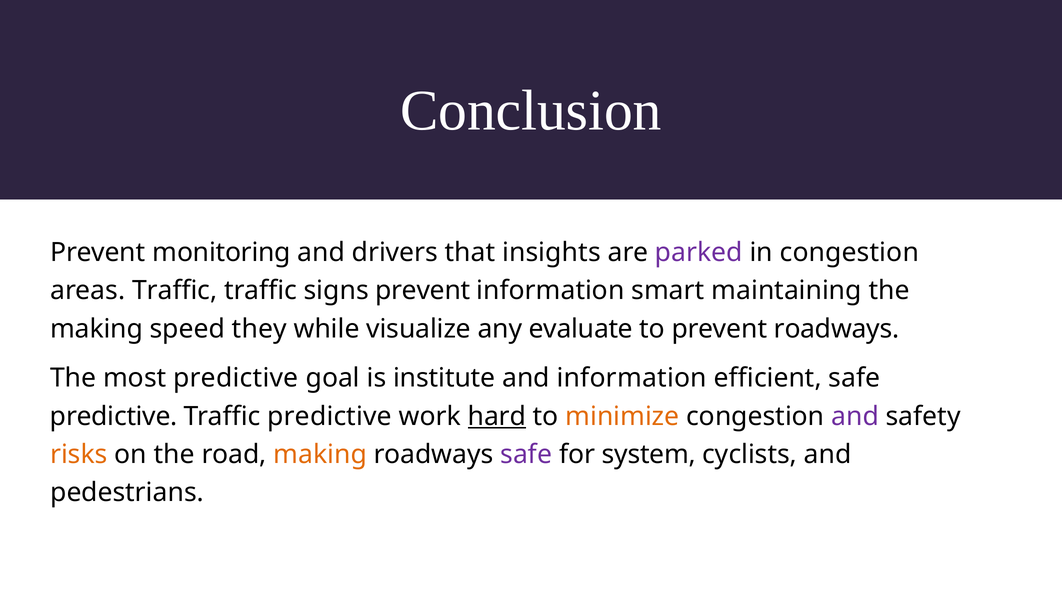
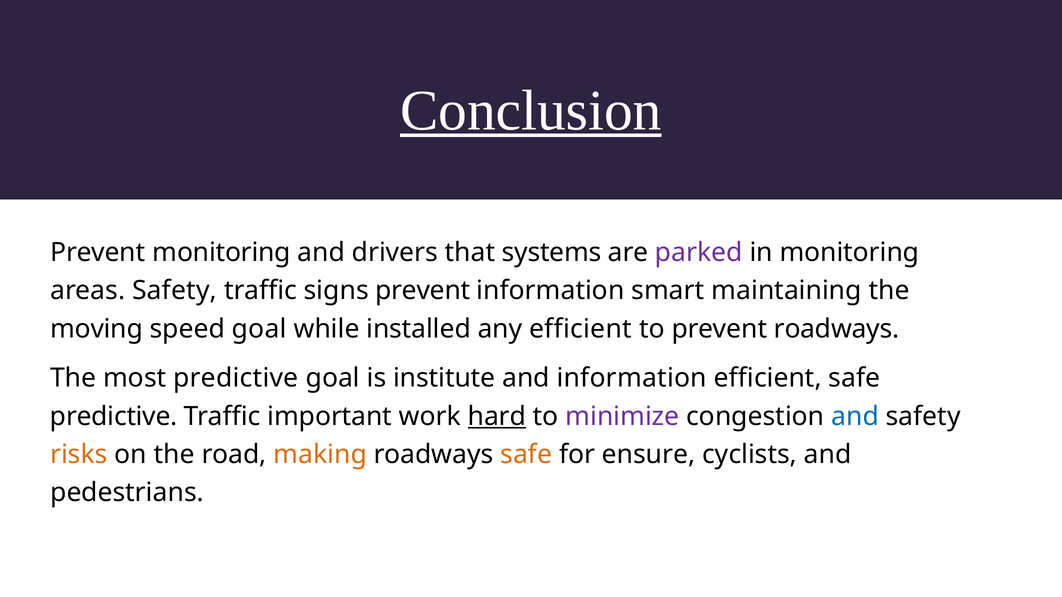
Conclusion underline: none -> present (531, 111)
insights: insights -> systems (552, 253)
in congestion: congestion -> monitoring (849, 253)
areas Traffic: Traffic -> Safety (175, 291)
making: making -> moving (97, 329)
speed they: they -> goal (259, 329)
visualize: visualize -> installed (419, 329)
any evaluate: evaluate -> efficient (581, 329)
Traffic predictive: predictive -> important (330, 417)
minimize colour: orange -> purple (622, 417)
and colour: purple -> blue (855, 417)
safe colour: purple -> orange (526, 455)
system: system -> ensure (649, 455)
